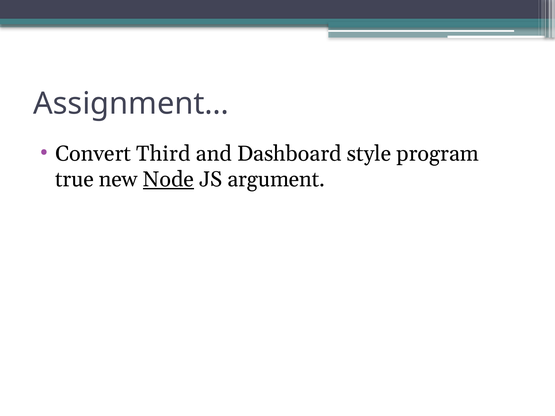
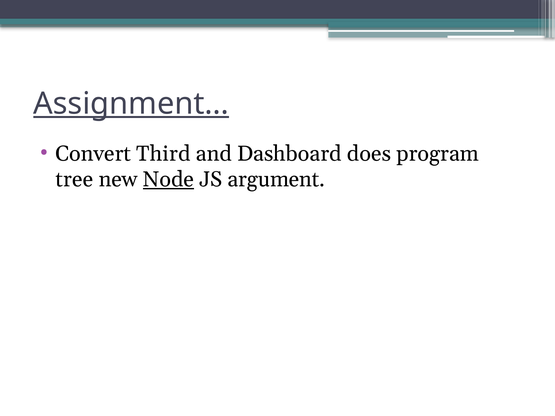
Assignment… underline: none -> present (131, 104)
style: style -> does (369, 154)
true: true -> tree (74, 180)
